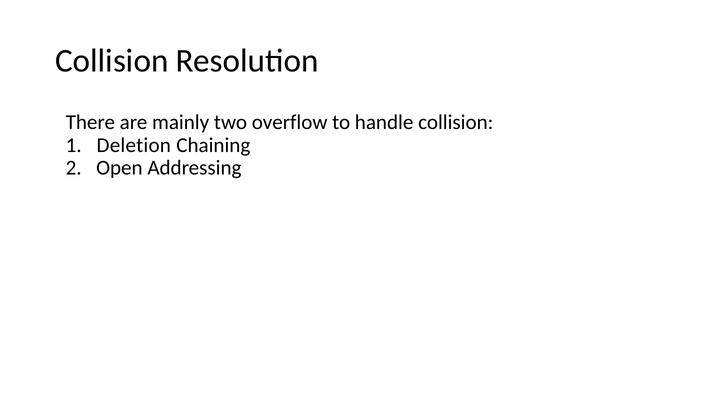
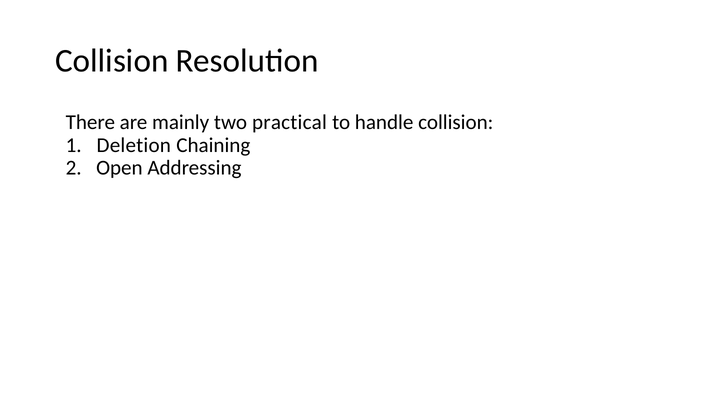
overflow: overflow -> practical (289, 122)
